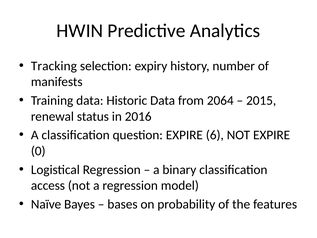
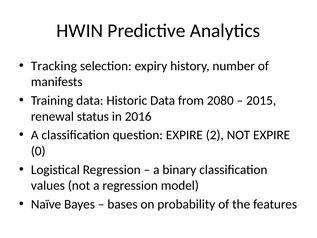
2064: 2064 -> 2080 (220, 100)
6: 6 -> 2 (215, 135)
access: access -> values (48, 185)
